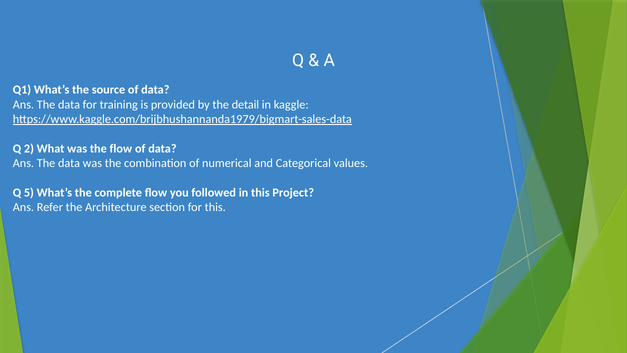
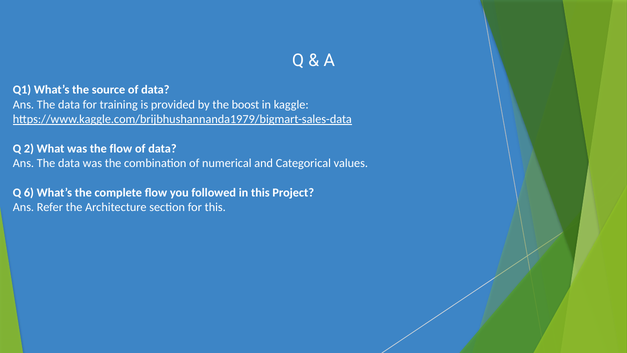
detail: detail -> boost (245, 104)
5: 5 -> 6 (29, 192)
